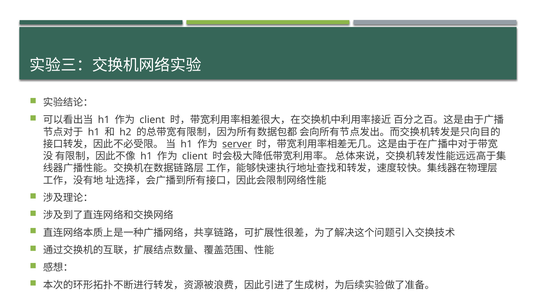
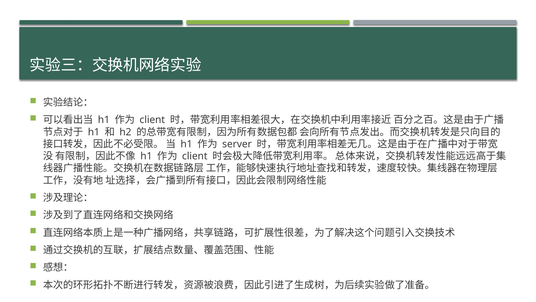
server underline: present -> none (237, 144)
